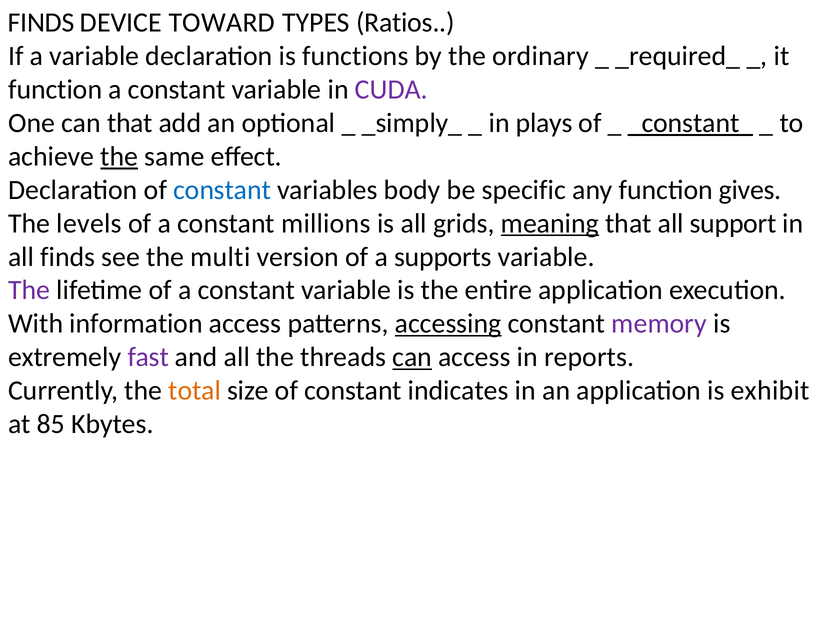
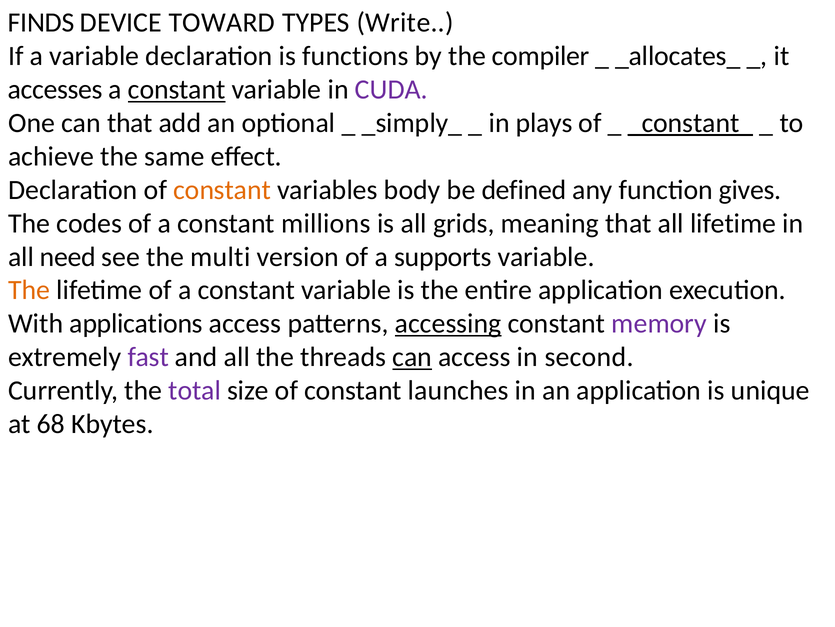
Ratios: Ratios -> Write (405, 23)
ordinary: ordinary -> compiler (541, 56)
_required_: _required_ -> _allocates_ (678, 56)
function: function -> accesses (55, 90)
constant underline: none -> present (177, 90)
the underline: present -> none (119, 156)
constant colour: blue -> orange (222, 190)
specific: specific -> defined (524, 190)
levels: levels -> codes (89, 223)
meaning underline: present -> none (550, 223)
all support: support -> lifetime (733, 223)
all finds: finds -> need (68, 257)
The colour: purple -> orange (29, 290)
information: information -> applications (136, 323)
reports: reports -> second (589, 357)
total colour: orange -> purple (195, 390)
indicates: indicates -> launches (458, 390)
exhibit: exhibit -> unique (770, 390)
85: 85 -> 68 (51, 424)
